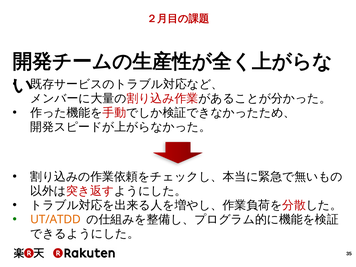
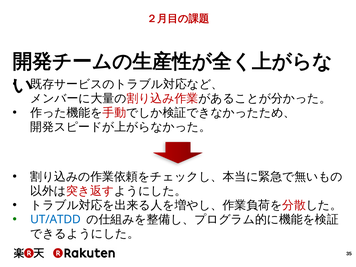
UT/ATDD colour: orange -> blue (55, 220)
